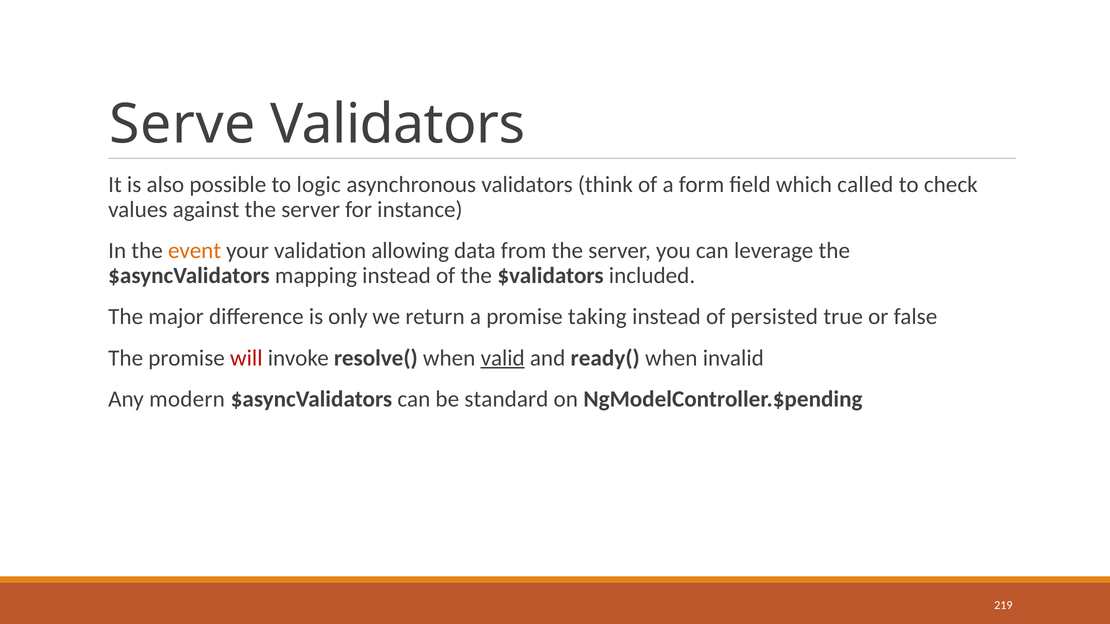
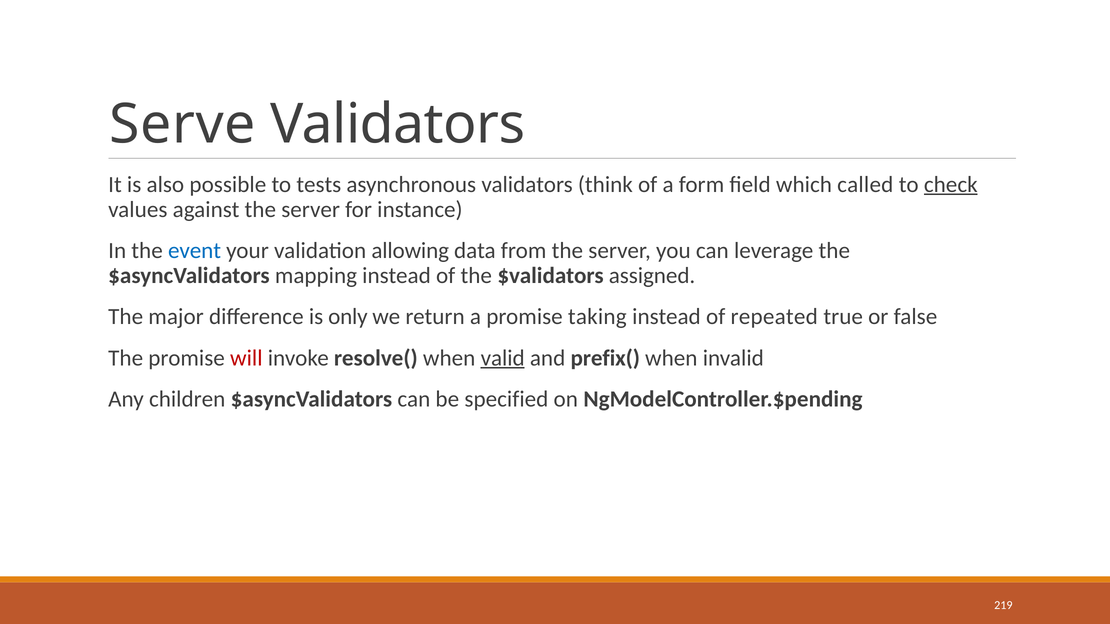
logic: logic -> tests (319, 185)
check underline: none -> present (951, 185)
event colour: orange -> blue (195, 251)
included: included -> assigned (652, 276)
persisted: persisted -> repeated (774, 317)
ready(: ready( -> prefix( (605, 358)
modern: modern -> children (187, 399)
standard: standard -> specified (506, 399)
